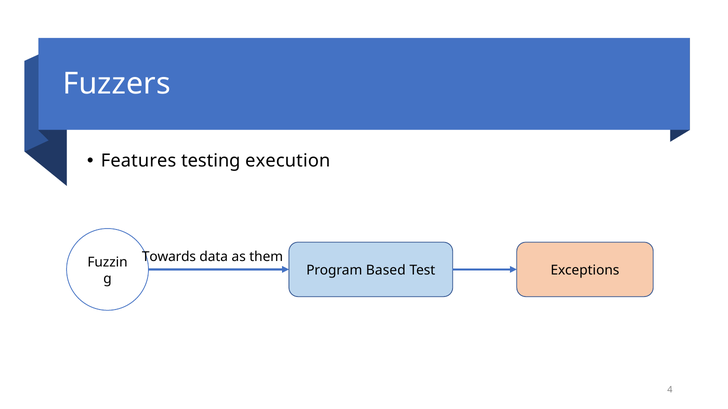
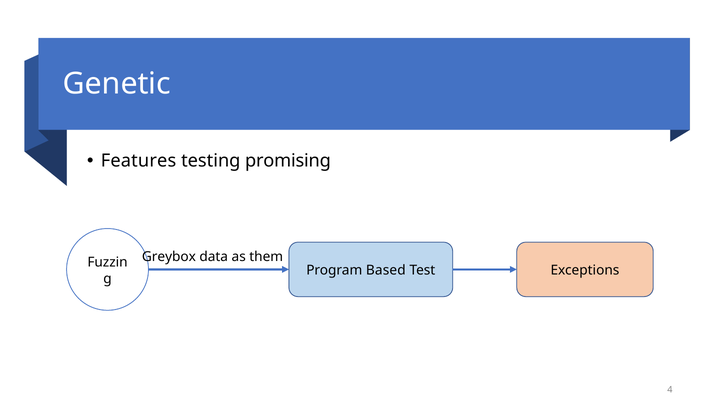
Fuzzers: Fuzzers -> Genetic (117, 84)
execution: execution -> promising (288, 161)
Towards: Towards -> Greybox (169, 257)
